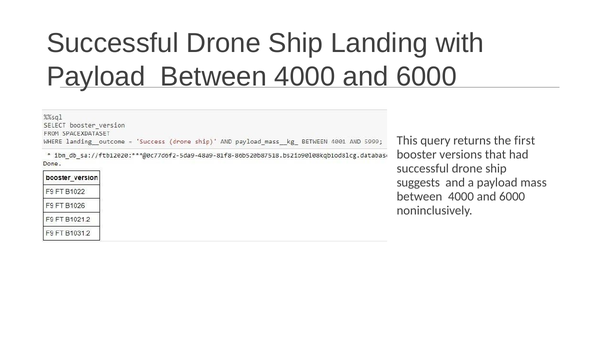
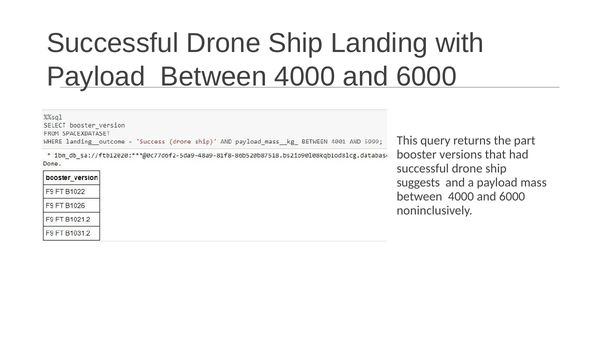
first: first -> part (525, 141)
